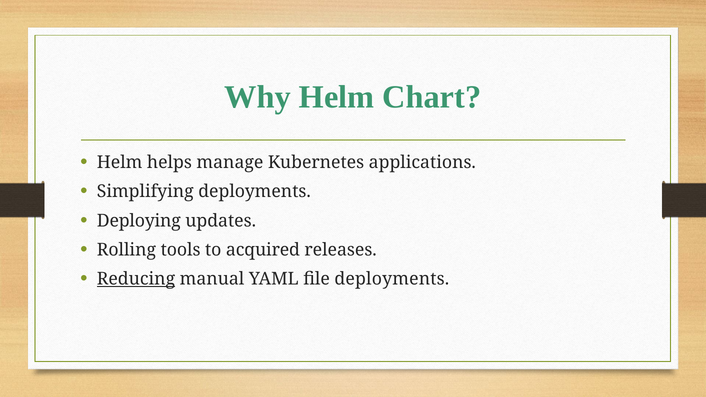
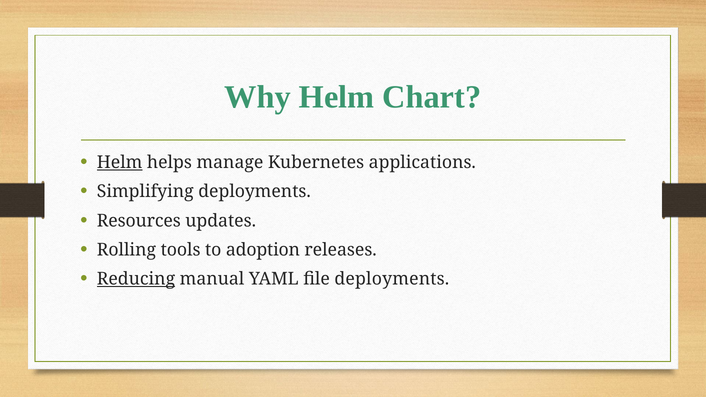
Helm underline: none -> present (120, 163)
Deploying: Deploying -> Resources (139, 221)
acquired: acquired -> adoption (263, 250)
